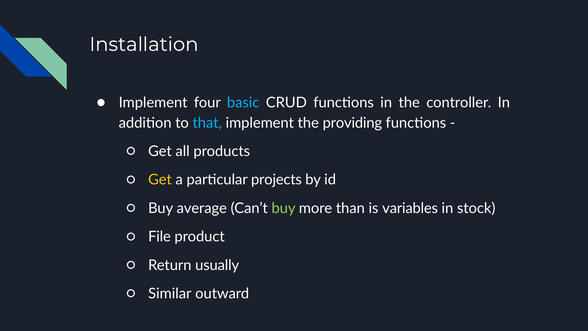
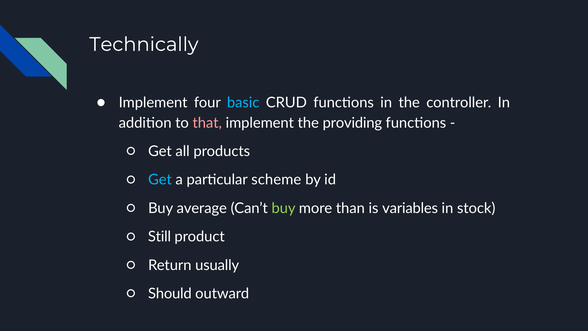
Installation: Installation -> Technically (144, 44)
that colour: light blue -> pink (207, 123)
Get colour: yellow -> light blue (160, 180)
projects: projects -> scheme (276, 180)
File: File -> Still (159, 237)
Similar: Similar -> Should (170, 293)
